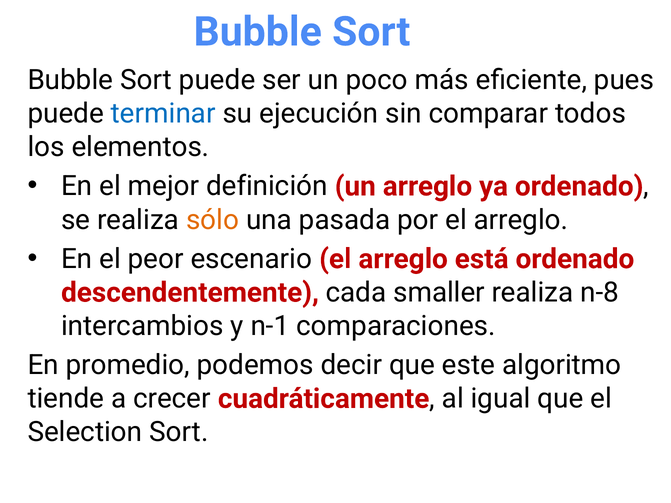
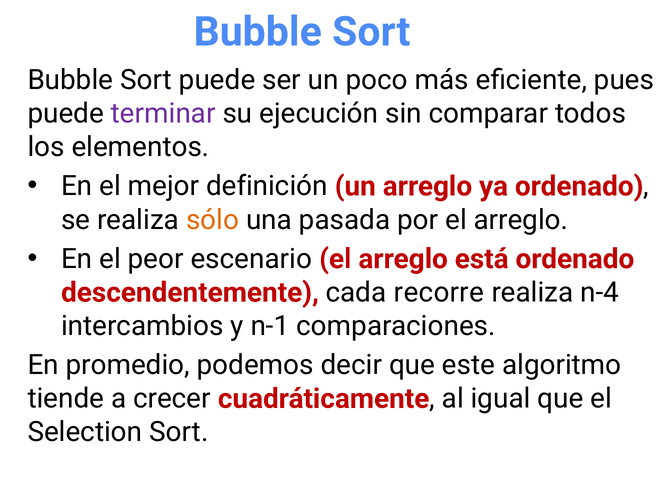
terminar colour: blue -> purple (163, 114)
smaller: smaller -> recorre (439, 293)
n-8: n-8 -> n-4 (600, 293)
